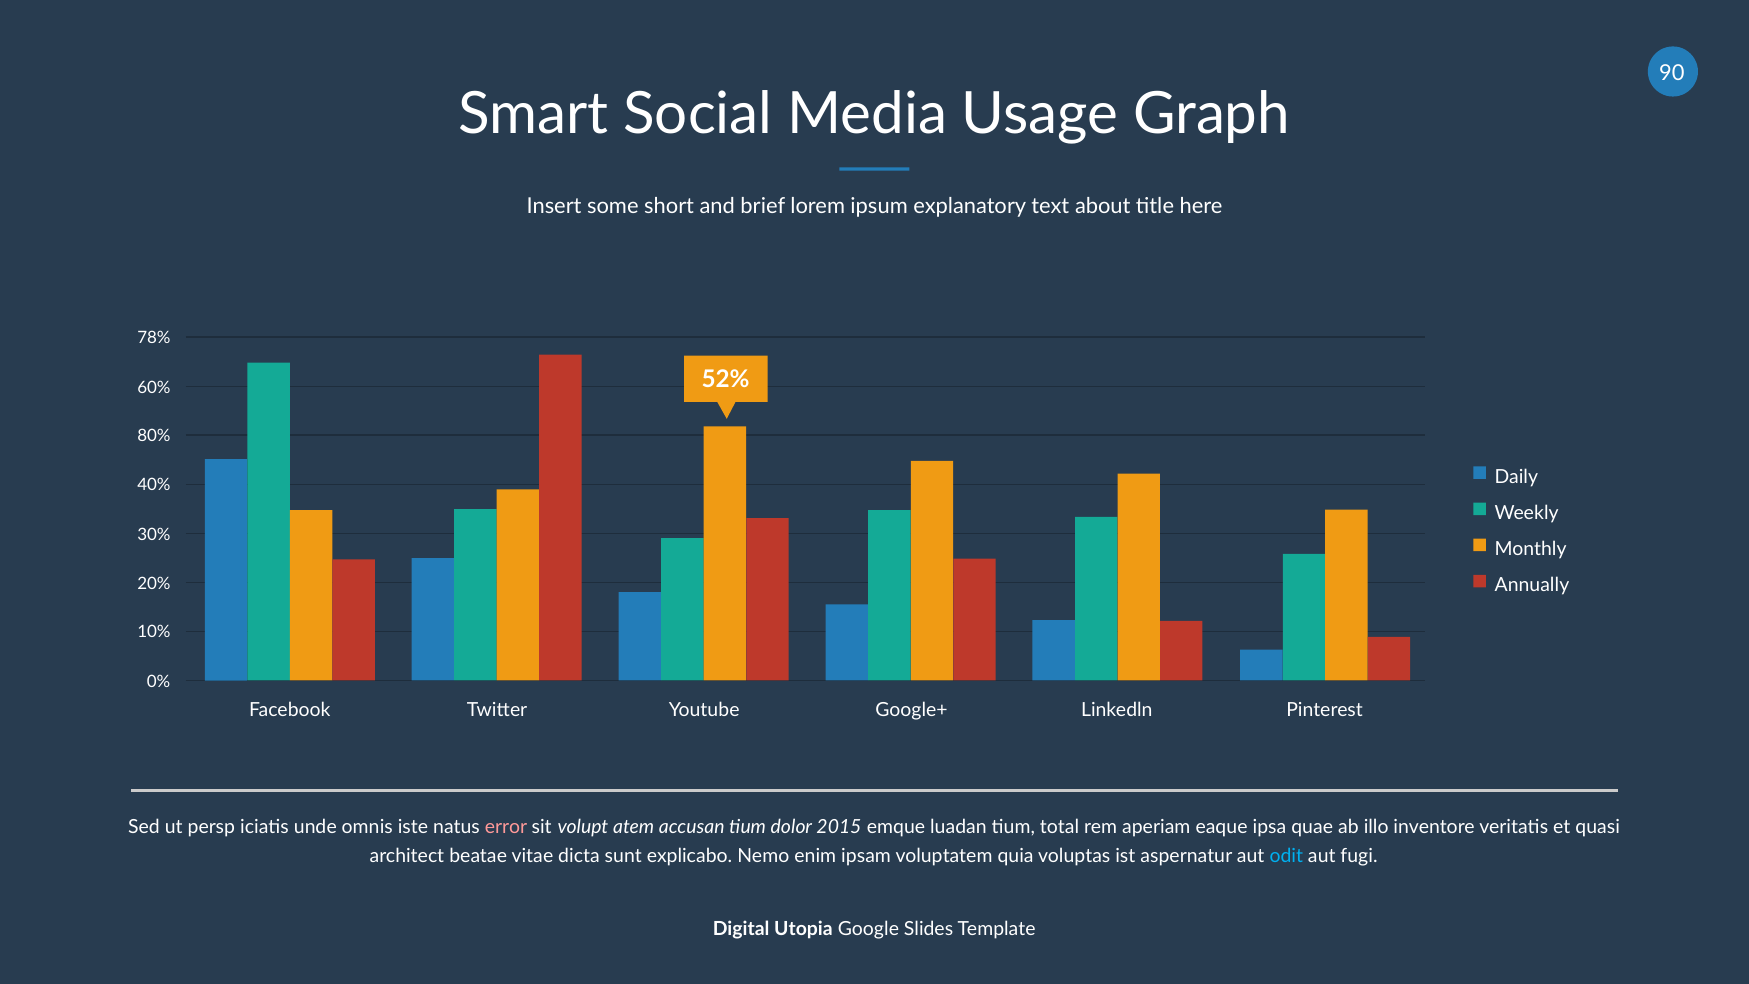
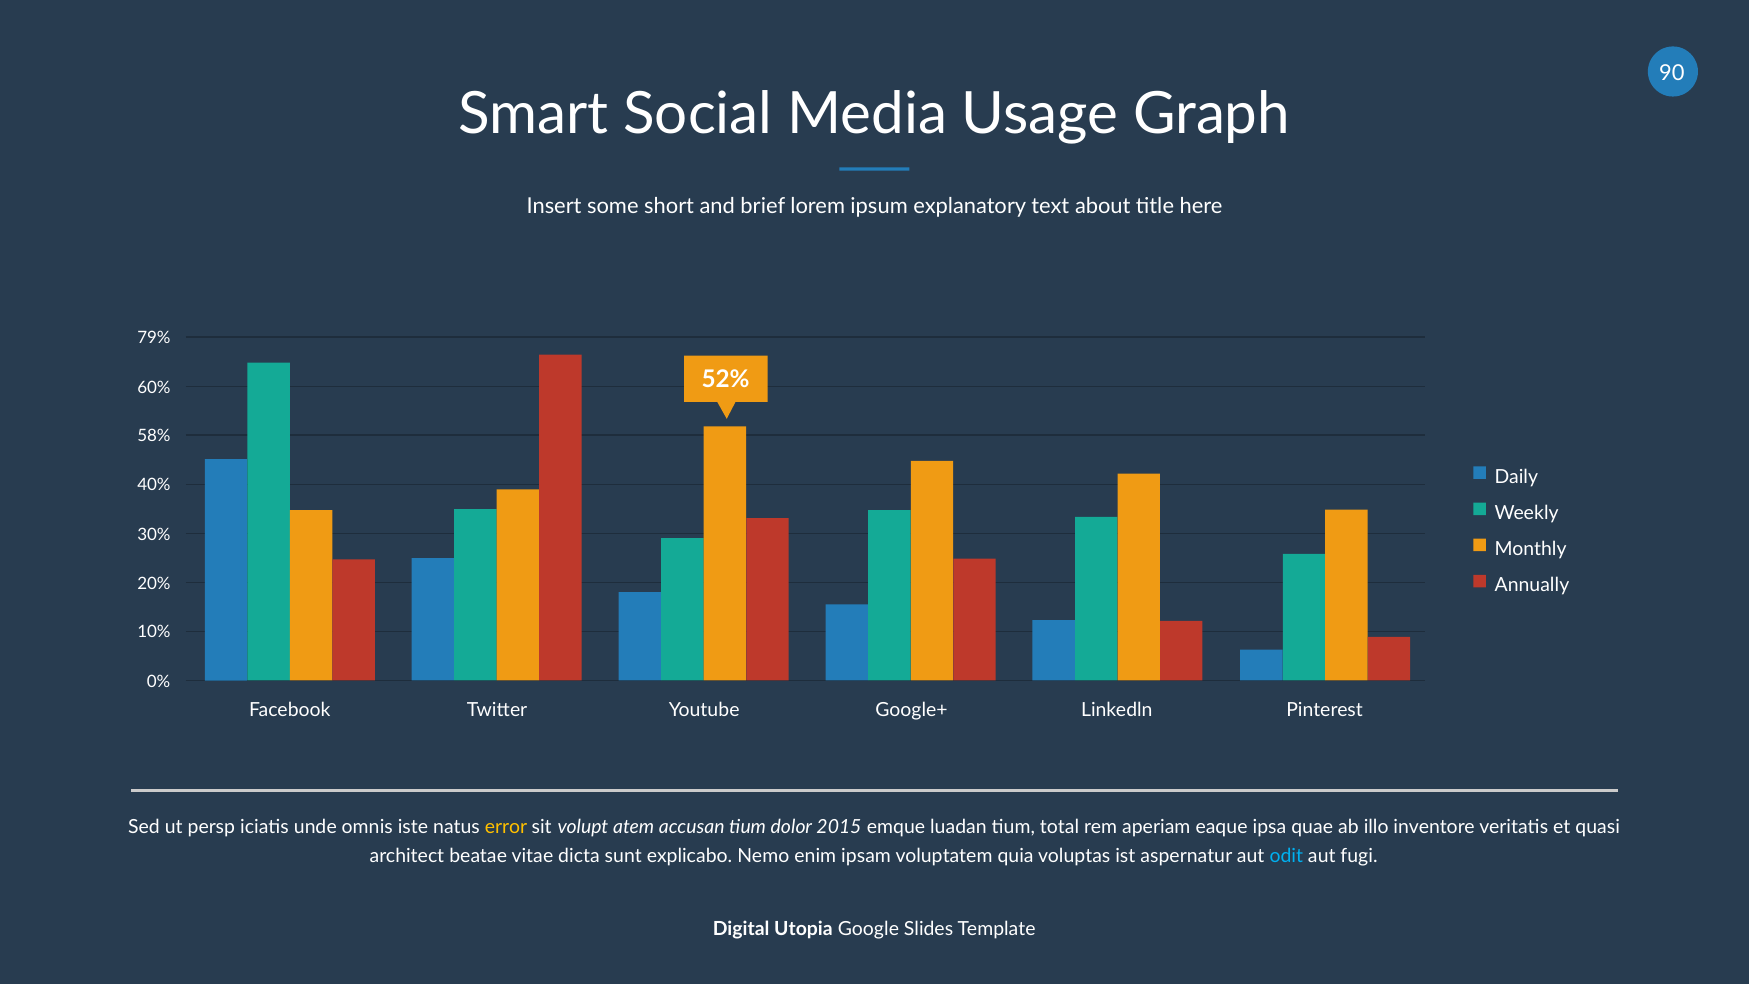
78%: 78% -> 79% (154, 338)
80%: 80% -> 58% (154, 436)
error colour: pink -> yellow (506, 827)
